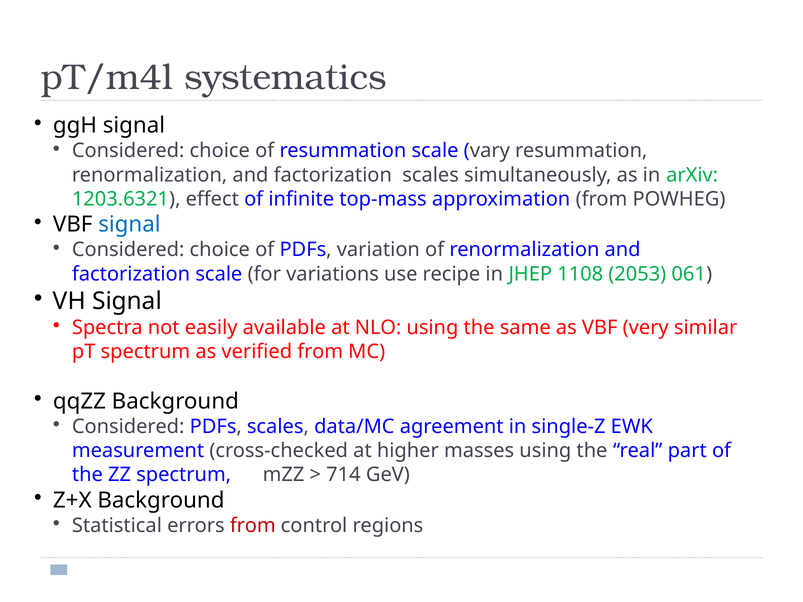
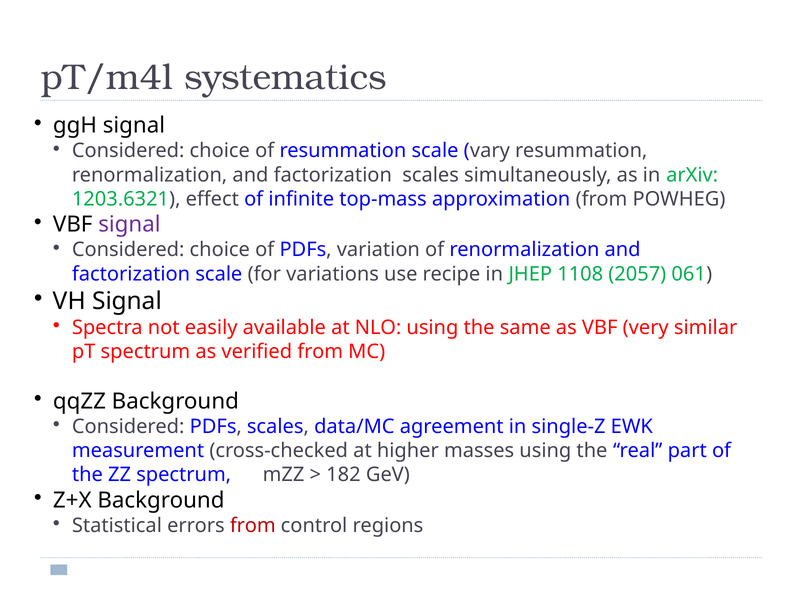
signal colour: blue -> purple (129, 225)
2053: 2053 -> 2057 (637, 274)
714: 714 -> 182 (343, 475)
